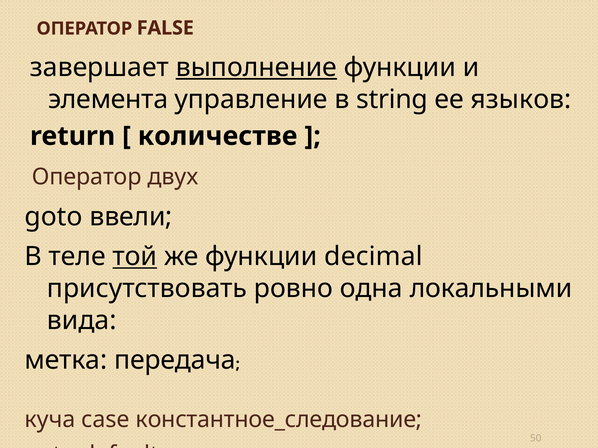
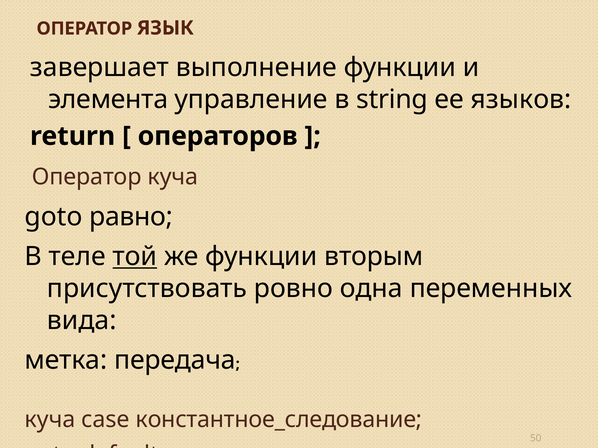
FALSE: FALSE -> ЯЗЫК (165, 28)
выполнение underline: present -> none (256, 67)
количестве: количестве -> операторов (218, 136)
Оператор двух: двух -> куча (173, 177)
ввели: ввели -> равно (131, 217)
decimal: decimal -> вторым (374, 257)
локальными: локальными -> переменных (491, 289)
